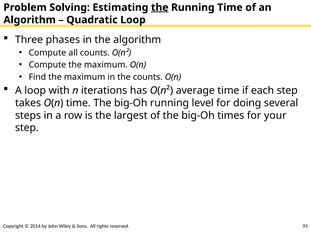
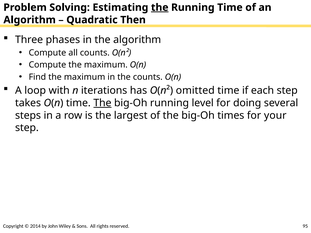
Quadratic Loop: Loop -> Then (133, 20)
average: average -> omitted (195, 91)
The underline: none -> present (102, 103)
